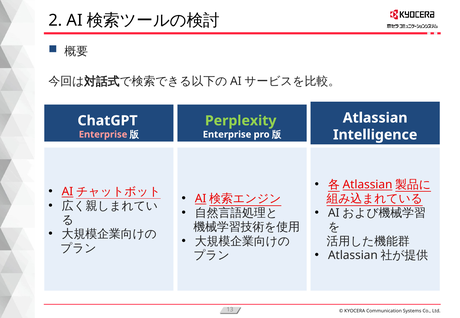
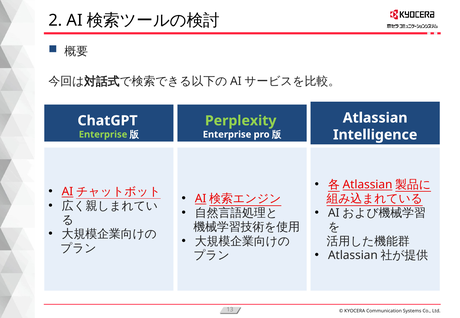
Enterprise colour: pink -> light green (103, 135)
